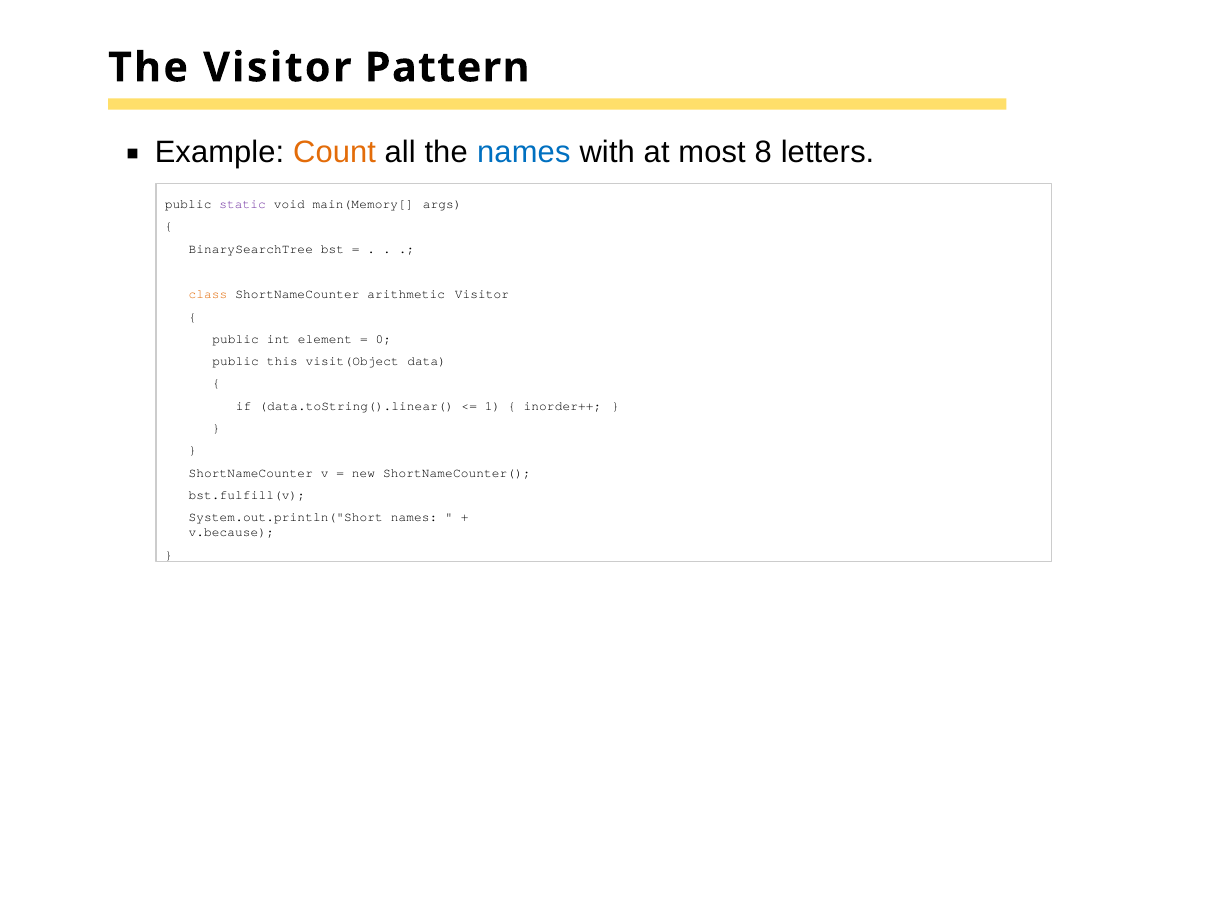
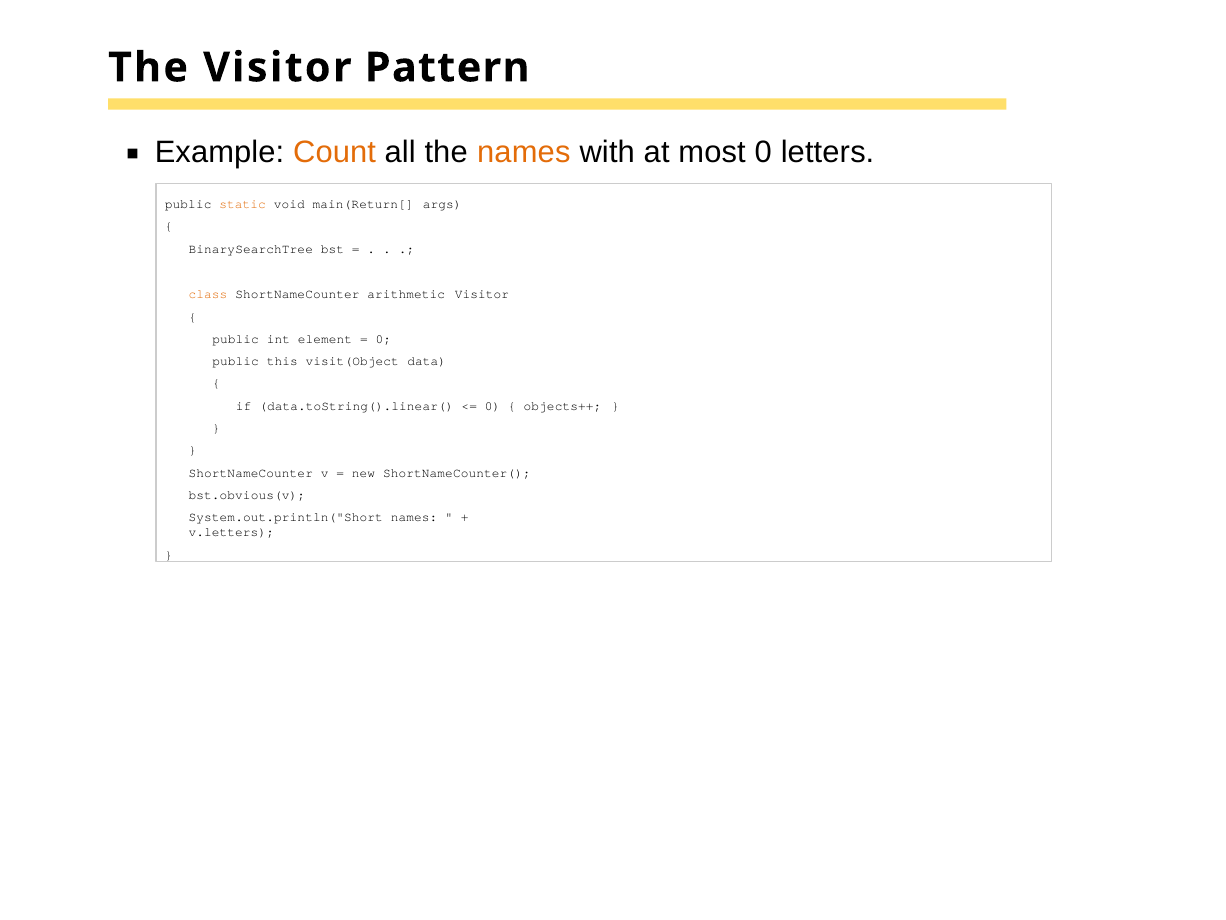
names colour: blue -> orange (524, 152)
most 8: 8 -> 0 (763, 152)
static colour: purple -> orange (243, 204)
main(Memory[: main(Memory[ -> main(Return[ (363, 204)
1: 1 -> 0 (493, 406)
inorder++: inorder++ -> objects++ (562, 406)
bst.fulfill(v: bst.fulfill(v -> bst.obvious(v (247, 495)
v.because: v.because -> v.letters (231, 532)
